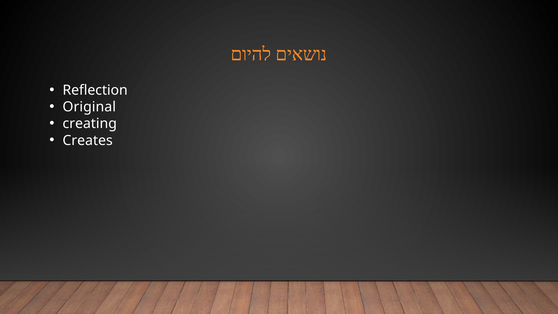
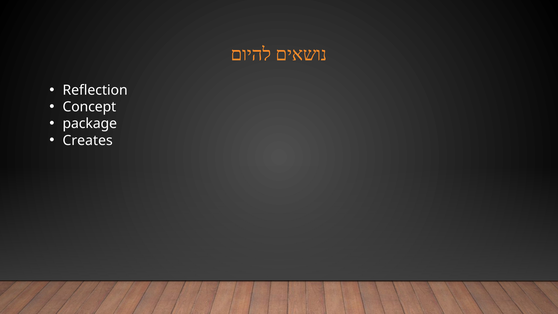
Original: Original -> Concept (89, 107)
creating: creating -> package (90, 124)
